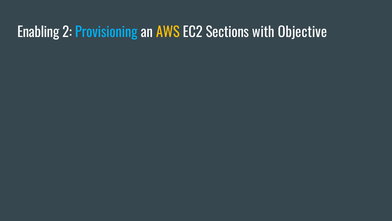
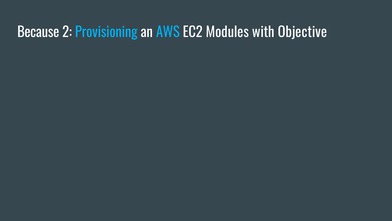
Enabling: Enabling -> Because (38, 32)
AWS colour: yellow -> light blue (168, 32)
Sections: Sections -> Modules (227, 32)
